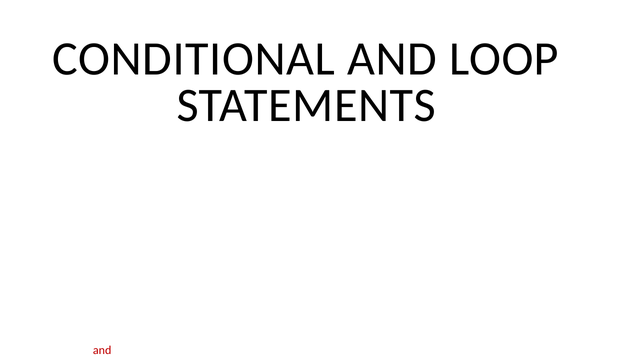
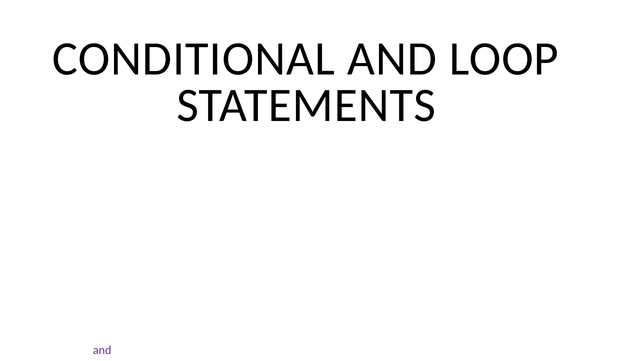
and colour: red -> purple (102, 350)
